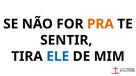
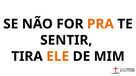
ELE colour: blue -> orange (58, 57)
